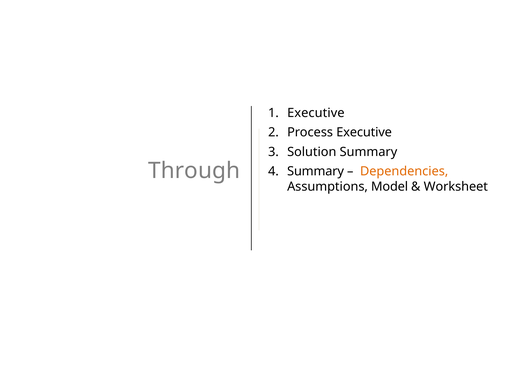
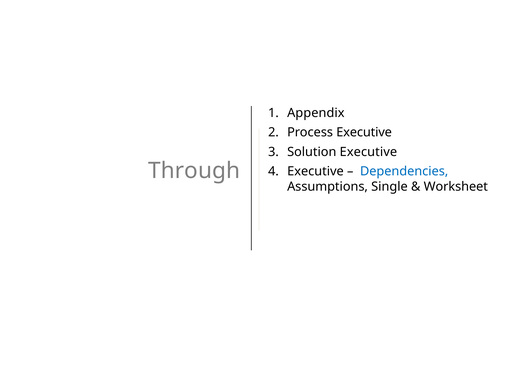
Executive: Executive -> Appendix (316, 113)
Solution Summary: Summary -> Executive (368, 152)
Summary: Summary -> Executive (315, 171)
Dependencies colour: orange -> blue (404, 171)
Model: Model -> Single (389, 187)
